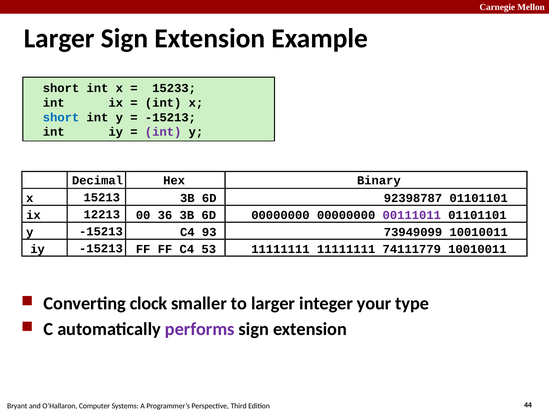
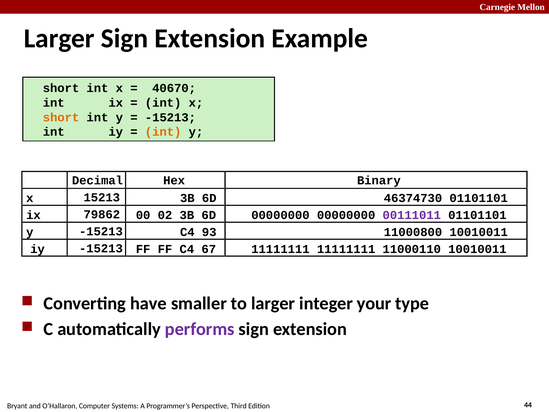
15233: 15233 -> 40670 (174, 88)
short colour: blue -> orange (61, 117)
int colour: purple -> orange (163, 132)
92398787: 92398787 -> 46374730 (413, 198)
12213: 12213 -> 79862 (102, 214)
36: 36 -> 02 (165, 215)
73949099: 73949099 -> 11000800 (413, 232)
53: 53 -> 67 (209, 249)
74111779: 74111779 -> 11000110 (412, 249)
clock: clock -> have (148, 303)
